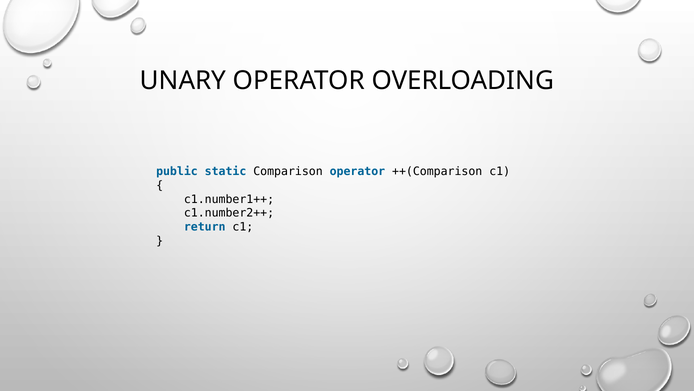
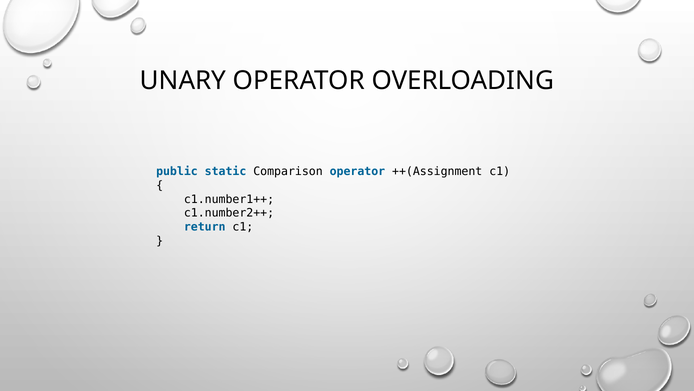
++(Comparison: ++(Comparison -> ++(Assignment (437, 171)
